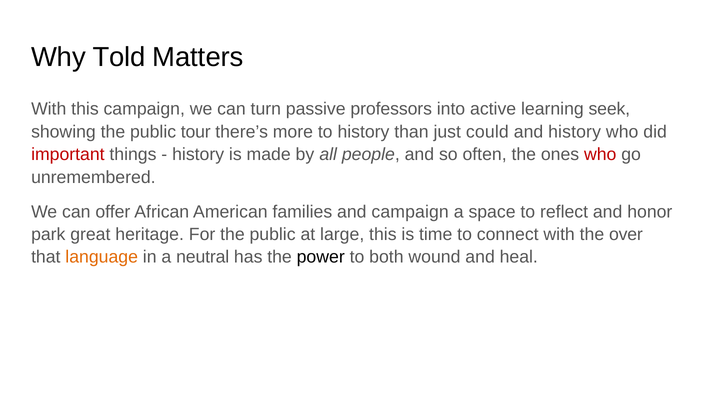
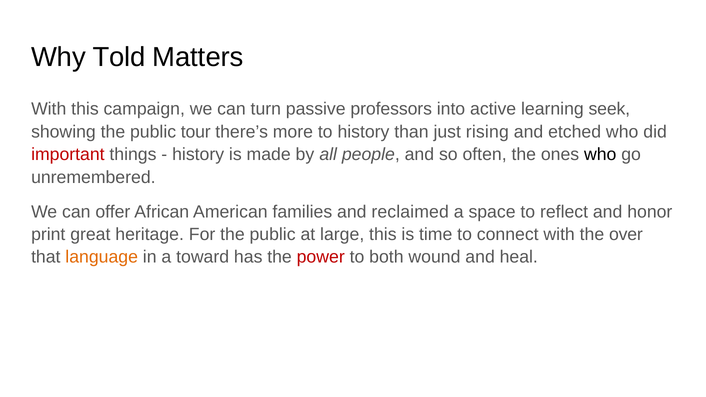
could: could -> rising (487, 132)
and history: history -> etched (575, 132)
who colour: red -> black (600, 155)
and campaign: campaign -> reclaimed (410, 212)
park: park -> print (48, 234)
neutral: neutral -> toward (203, 257)
power colour: black -> red (321, 257)
